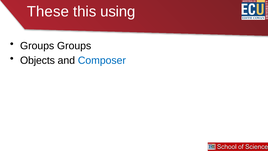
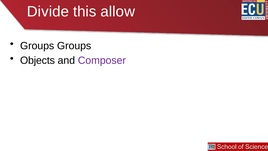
These: These -> Divide (48, 12)
using: using -> allow (118, 12)
Composer colour: blue -> purple (102, 60)
